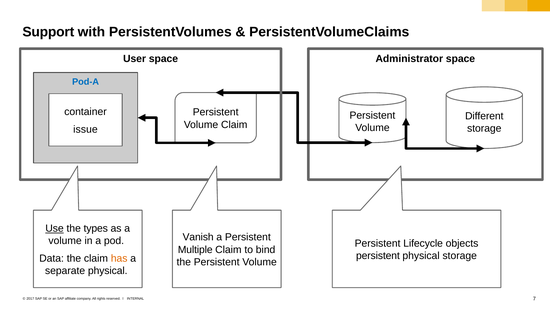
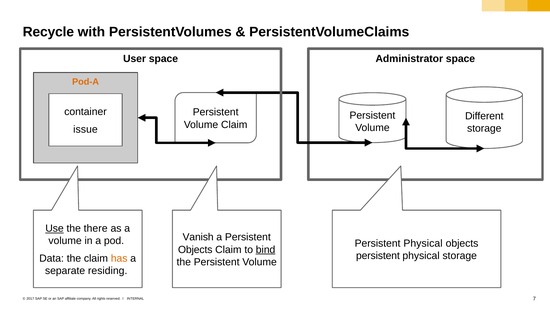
Support: Support -> Recycle (48, 32)
Pod-A colour: blue -> orange (86, 82)
types: types -> there (96, 228)
Lifecycle: Lifecycle -> Physical (423, 243)
Multiple: Multiple -> Objects (195, 249)
bind underline: none -> present (266, 249)
separate physical: physical -> residing (108, 270)
